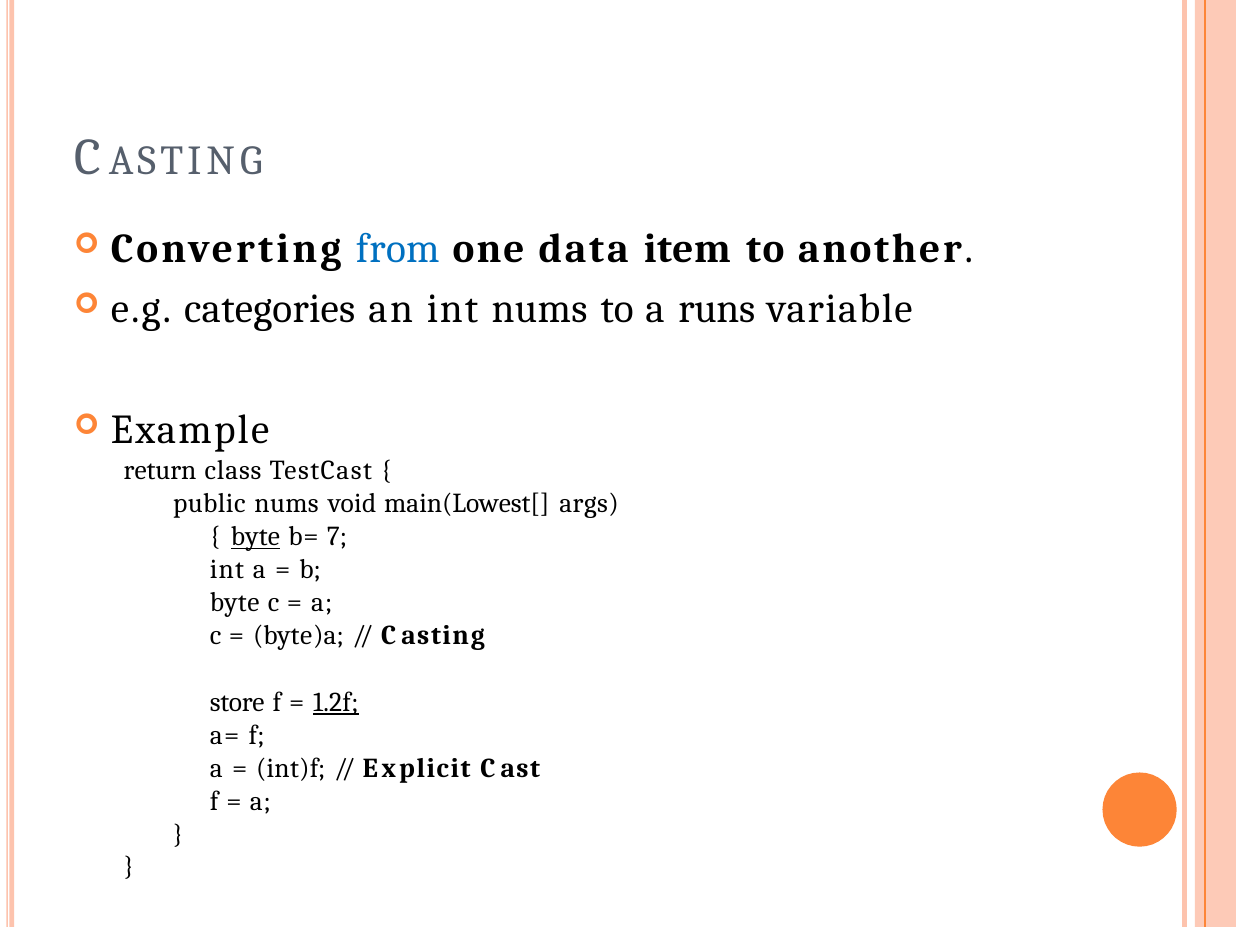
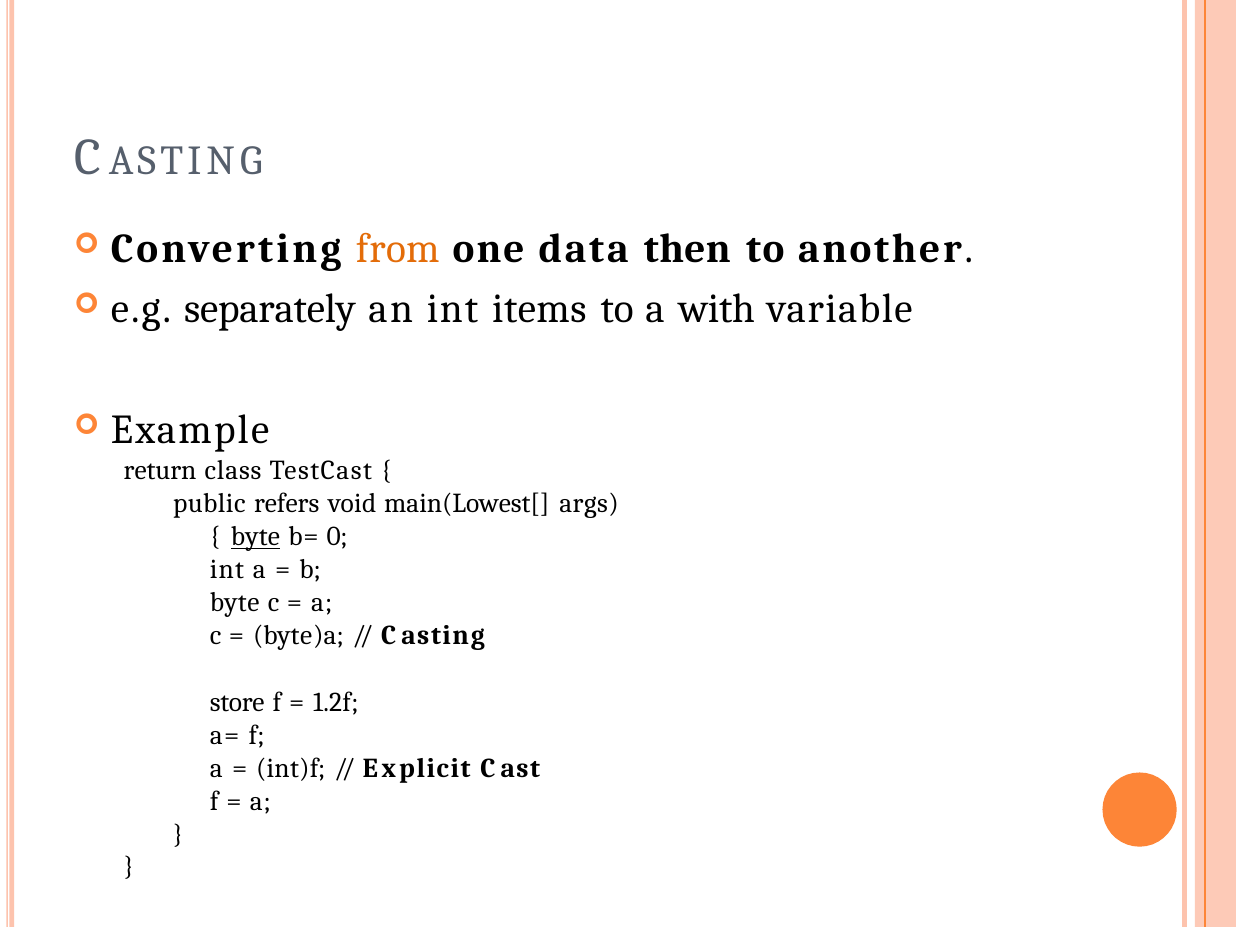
from colour: blue -> orange (398, 249)
item: item -> then (687, 249)
categories: categories -> separately (270, 309)
int nums: nums -> items (539, 309)
runs: runs -> with (717, 309)
public nums: nums -> refers (287, 504)
7: 7 -> 0 (337, 537)
1.2f underline: present -> none (336, 702)
